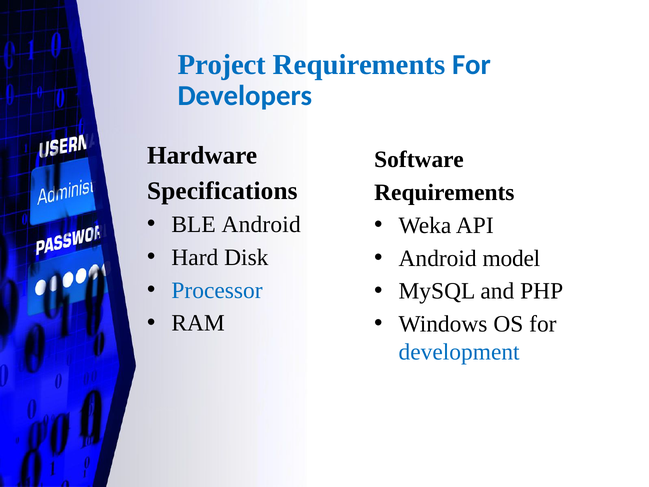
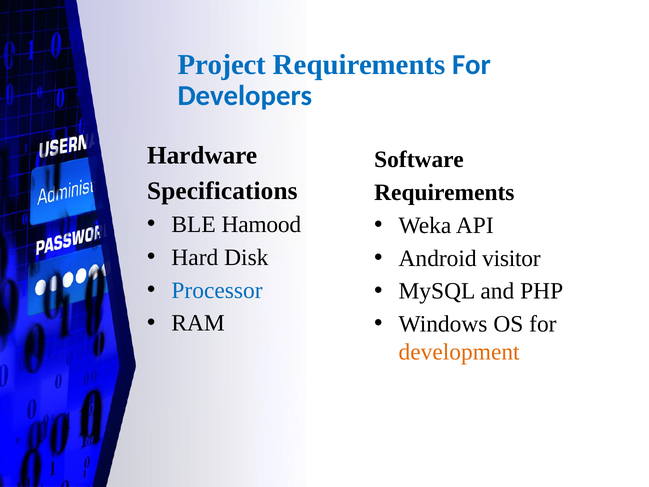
BLE Android: Android -> Hamood (261, 224)
model: model -> visitor (511, 258)
development colour: blue -> orange (459, 352)
